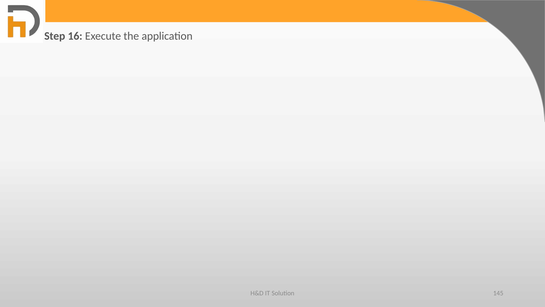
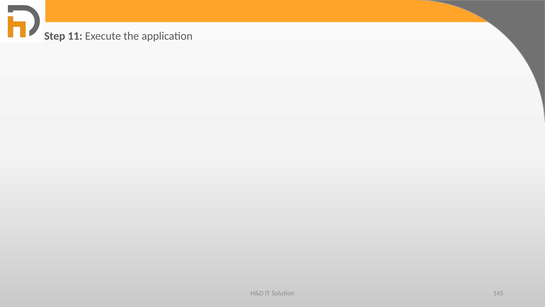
16: 16 -> 11 (75, 36)
